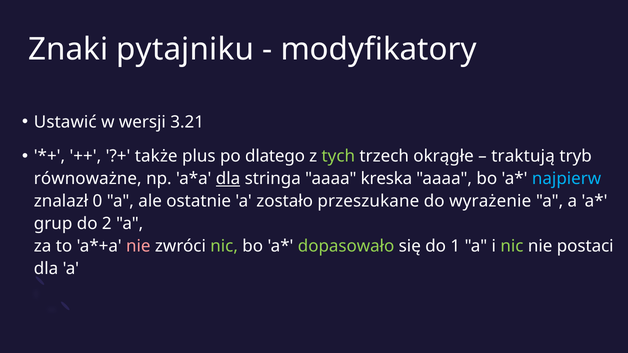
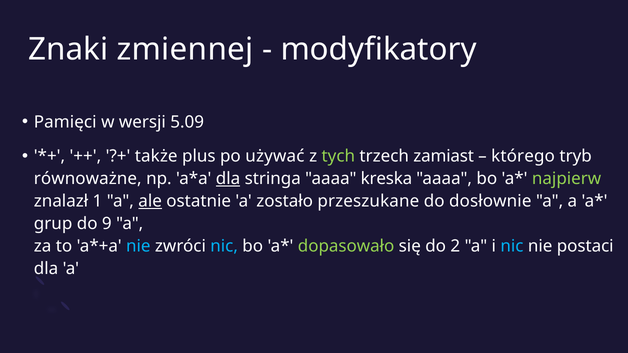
pytajniku: pytajniku -> zmiennej (185, 49)
Ustawić: Ustawić -> Pamięci (65, 122)
3.21: 3.21 -> 5.09 (187, 122)
dlatego: dlatego -> używać (275, 156)
okrągłe: okrągłe -> zamiast (444, 156)
traktują: traktują -> którego (523, 156)
najpierw colour: light blue -> light green (567, 179)
0: 0 -> 1 (97, 201)
ale underline: none -> present (150, 201)
wyrażenie: wyrażenie -> dosłownie (490, 201)
2: 2 -> 9 (107, 224)
nie colour: pink -> light blue (138, 246)
nic colour: light green -> light blue (224, 246)
1: 1 -> 2 (455, 246)
nic colour: light green -> light blue (512, 246)
